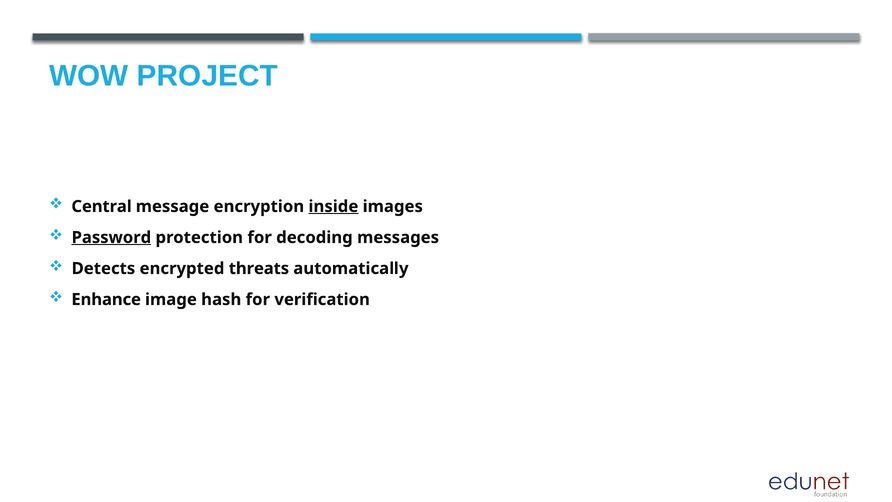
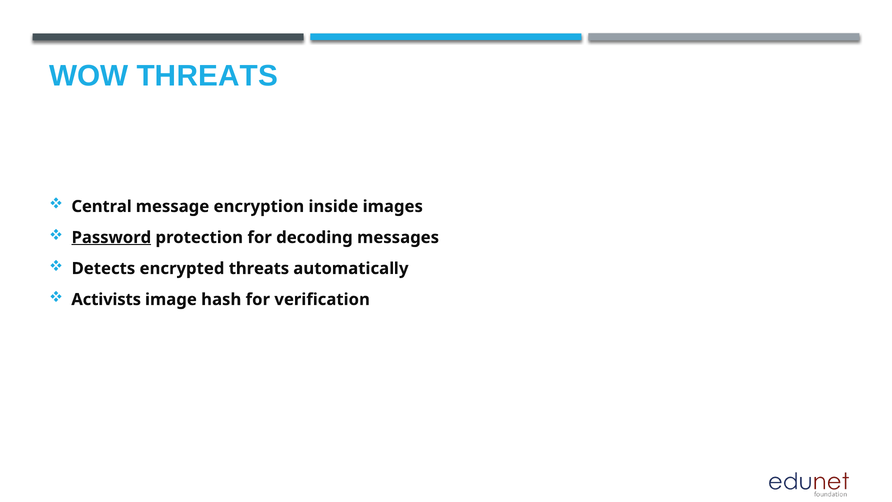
WOW PROJECT: PROJECT -> THREATS (207, 76)
inside underline: present -> none (333, 206)
Enhance: Enhance -> Activists (106, 299)
